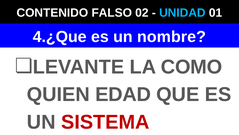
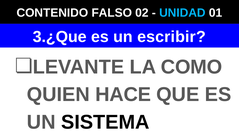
4.¿Que: 4.¿Que -> 3.¿Que (60, 37)
nombre: nombre -> escribir (171, 37)
EDAD: EDAD -> HACE (123, 94)
SISTEMA colour: red -> black (105, 122)
